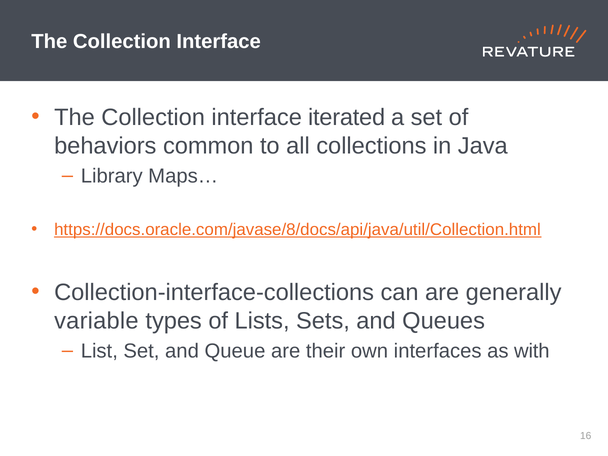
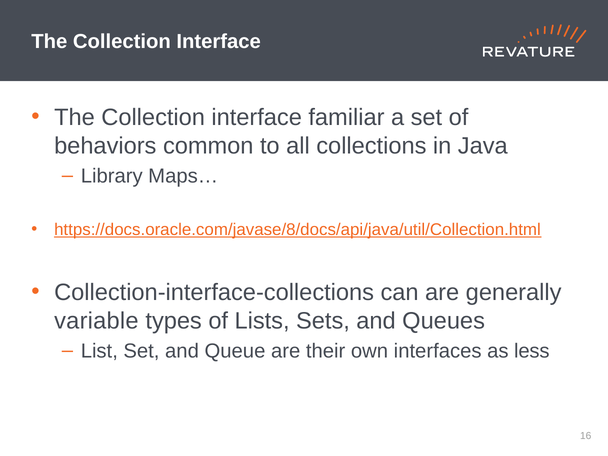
iterated: iterated -> familiar (346, 117)
with: with -> less (532, 351)
